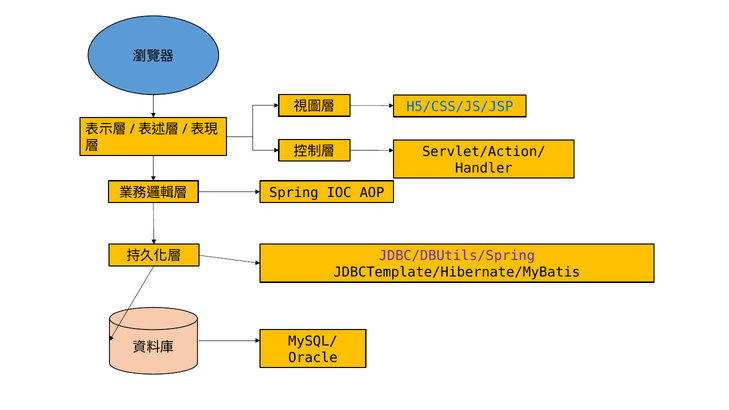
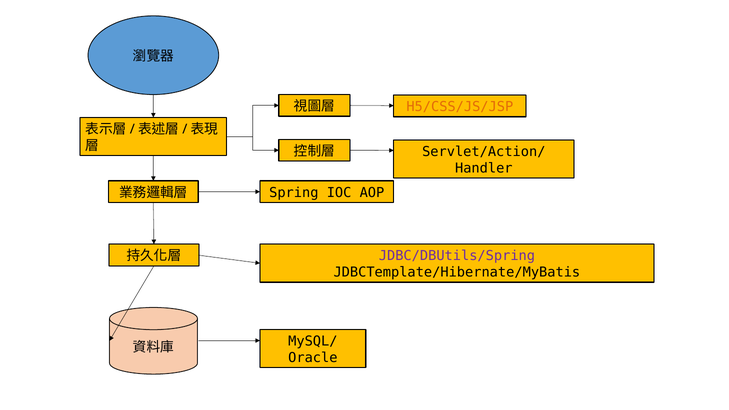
H5/CSS/JS/JSP colour: blue -> orange (460, 107)
